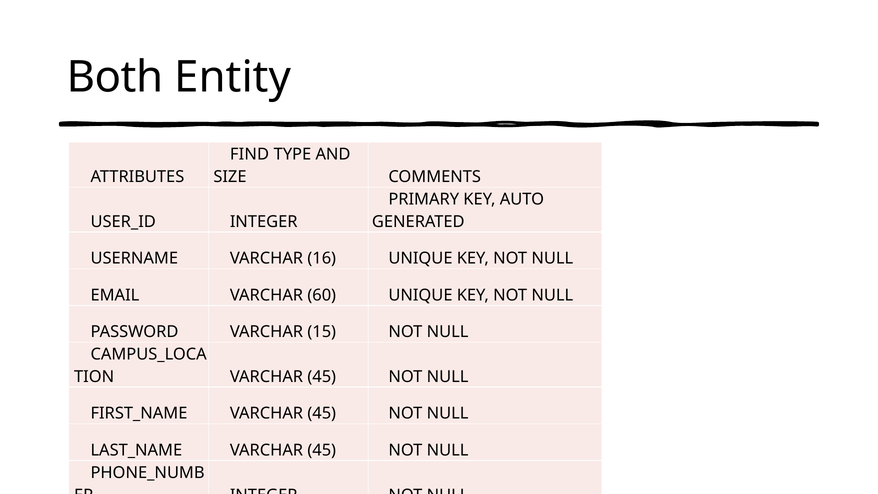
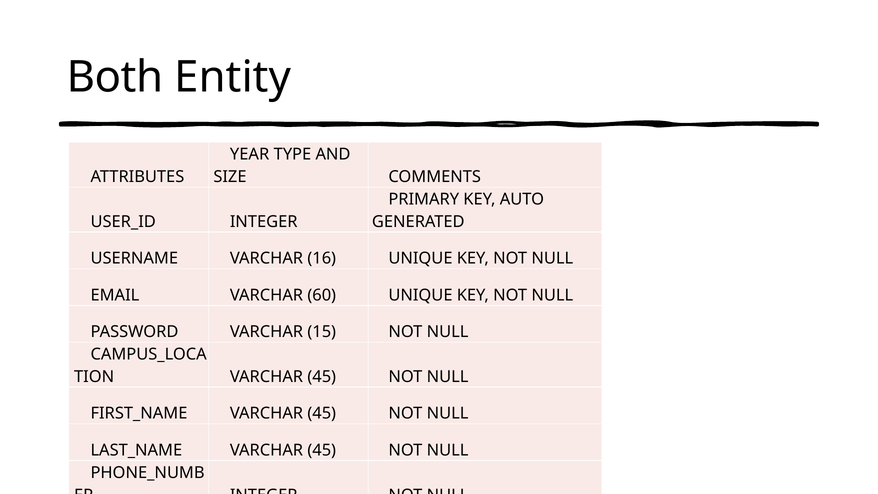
FIND: FIND -> YEAR (250, 154)
